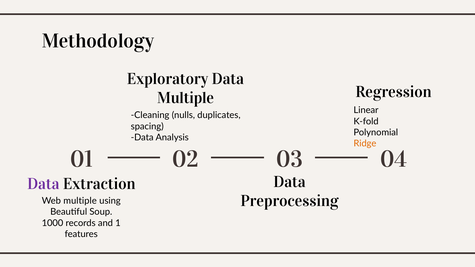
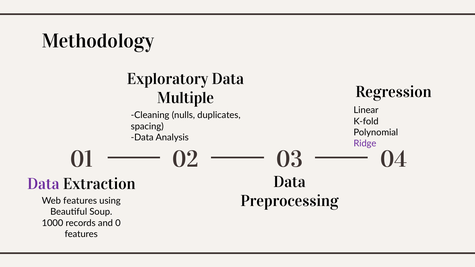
Ridge colour: orange -> purple (365, 144)
Web multiple: multiple -> features (80, 201)
1: 1 -> 0 (118, 223)
